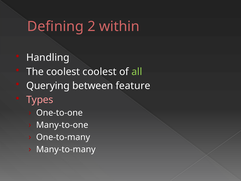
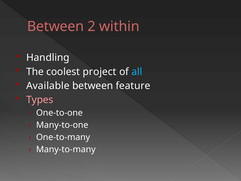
Defining: Defining -> Between (56, 26)
coolest coolest: coolest -> project (100, 72)
all colour: light green -> light blue (137, 72)
Querying: Querying -> Available (48, 86)
